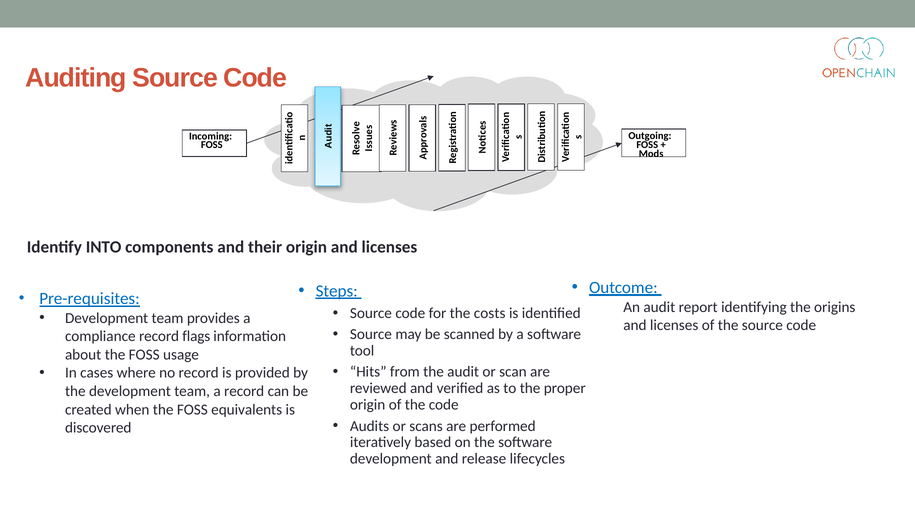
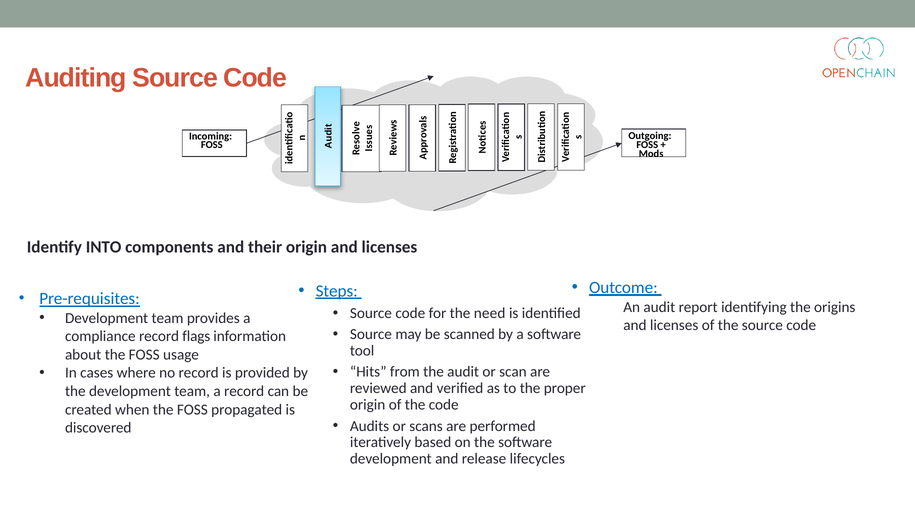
costs: costs -> need (490, 313)
equivalents: equivalents -> propagated (247, 409)
